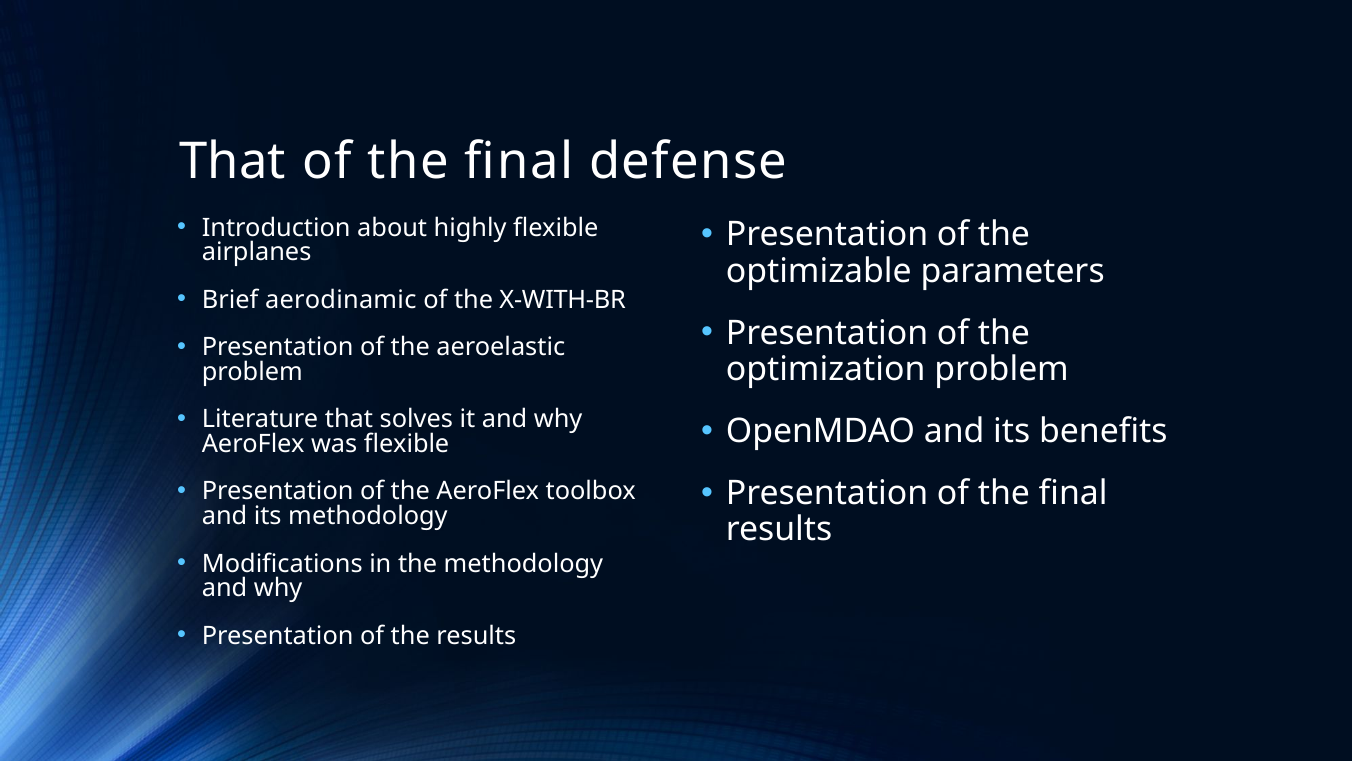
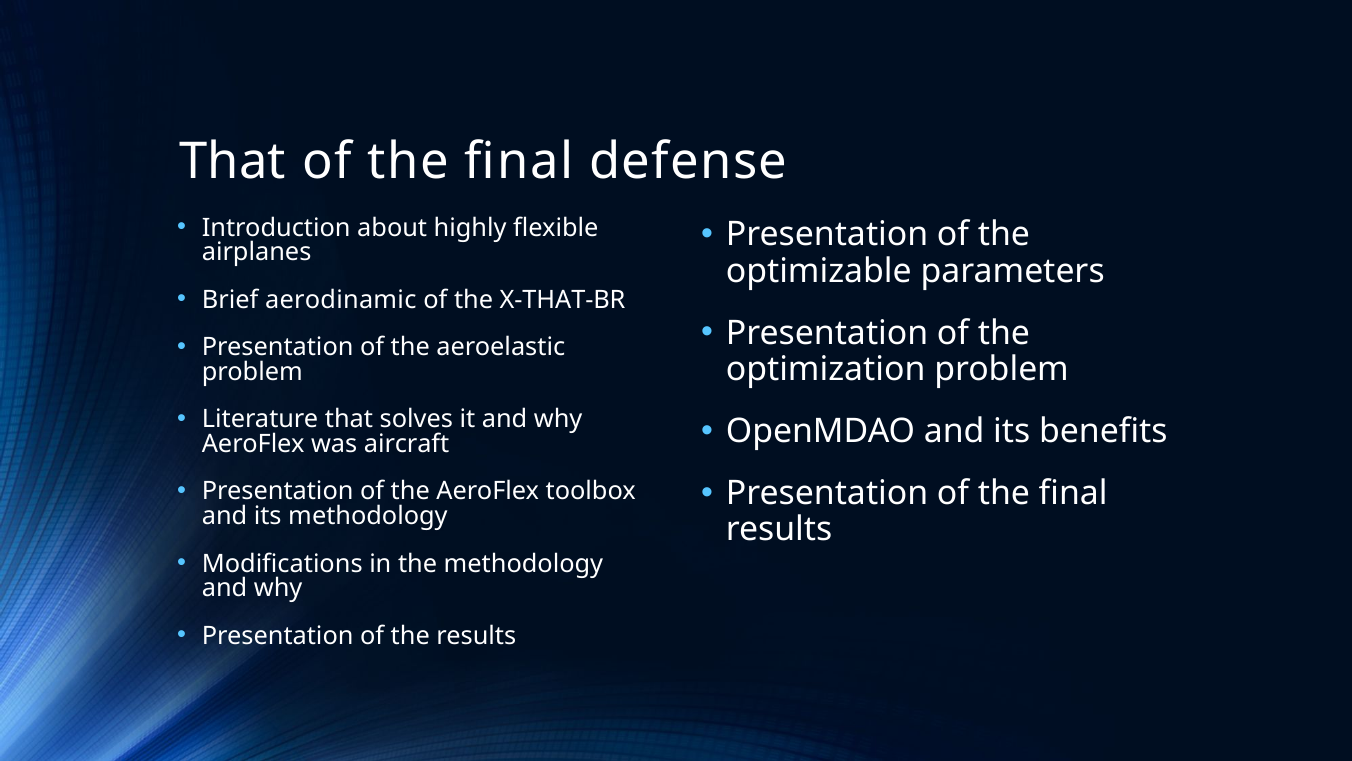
X-WITH-BR: X-WITH-BR -> X-THAT-BR (563, 300)
was flexible: flexible -> aircraft (407, 444)
